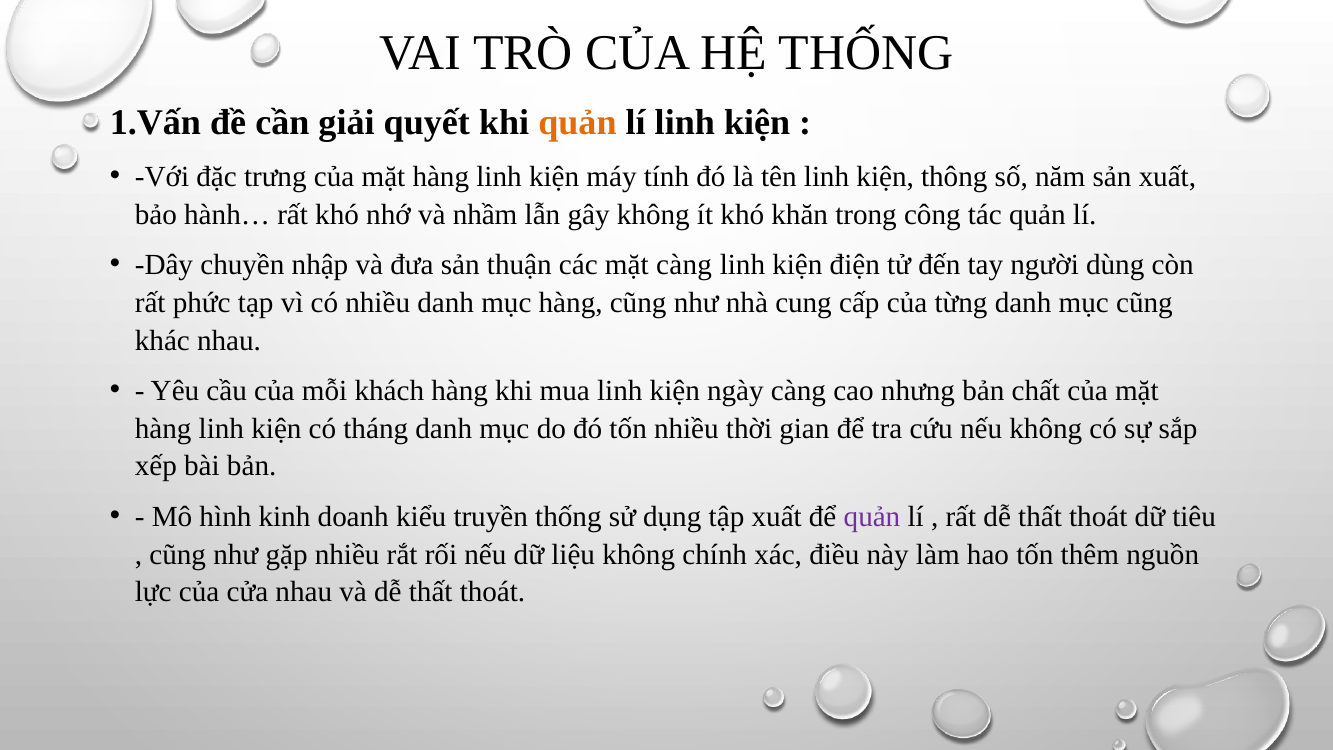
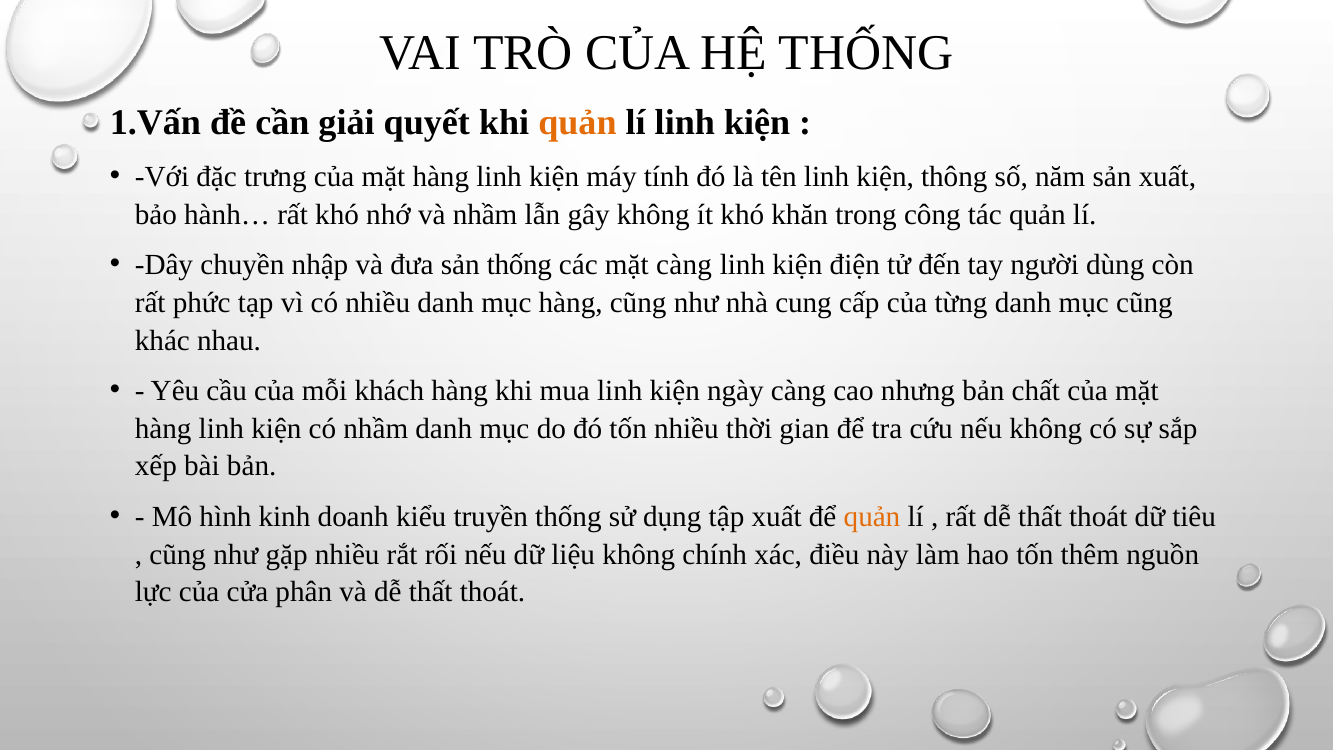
sản thuận: thuận -> thống (519, 265)
có tháng: tháng -> nhầm (376, 428)
quản colour: purple -> orange (872, 516)
cửa nhau: nhau -> phân (304, 592)
